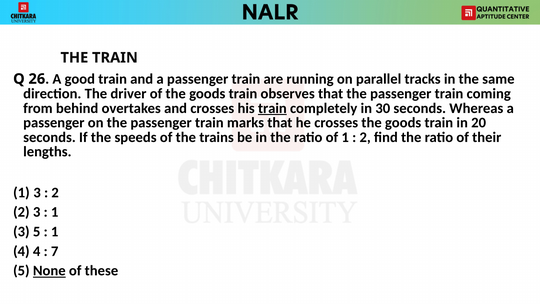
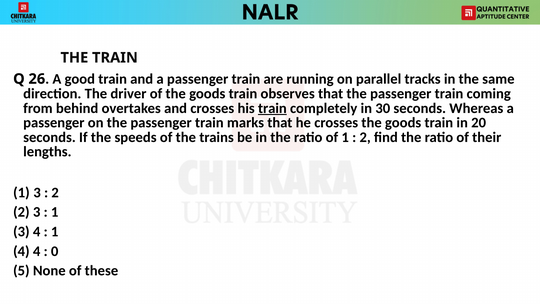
3 5: 5 -> 4 (37, 231)
7: 7 -> 0 (55, 251)
None underline: present -> none (49, 271)
